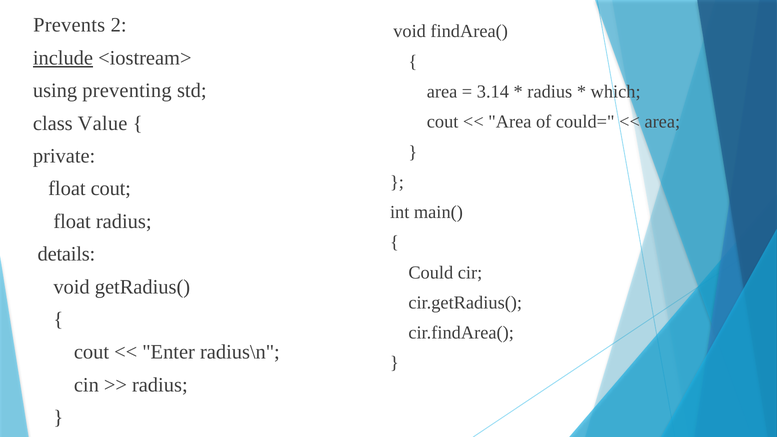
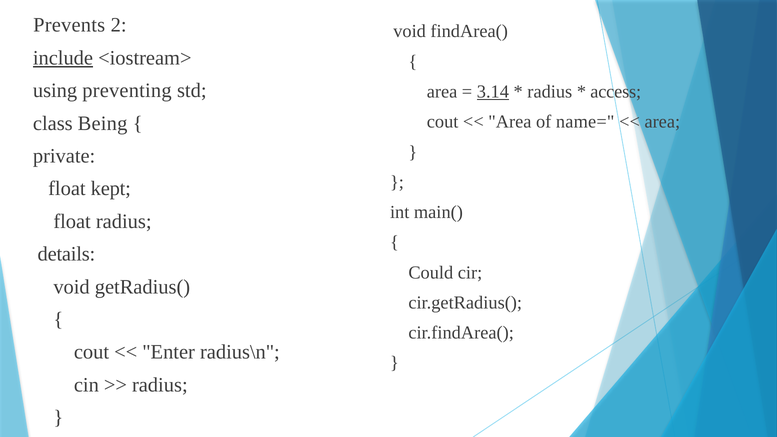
3.14 underline: none -> present (493, 92)
which: which -> access (616, 92)
could=: could= -> name= (585, 122)
Value: Value -> Being (103, 123)
float cout: cout -> kept (111, 189)
